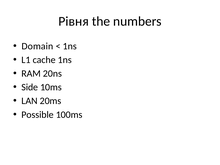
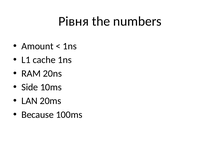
Domain: Domain -> Amount (37, 46)
Possible: Possible -> Because (38, 115)
